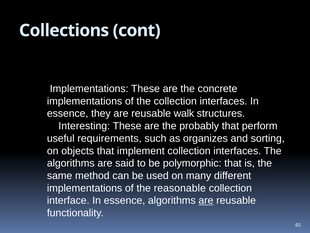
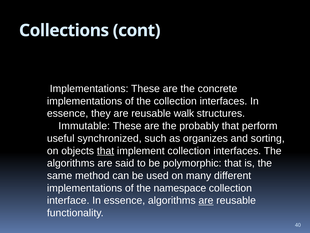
Interesting: Interesting -> Immutable (84, 126)
requirements: requirements -> synchronized (110, 138)
that underline: none -> present (106, 151)
reasonable: reasonable -> namespace (180, 188)
